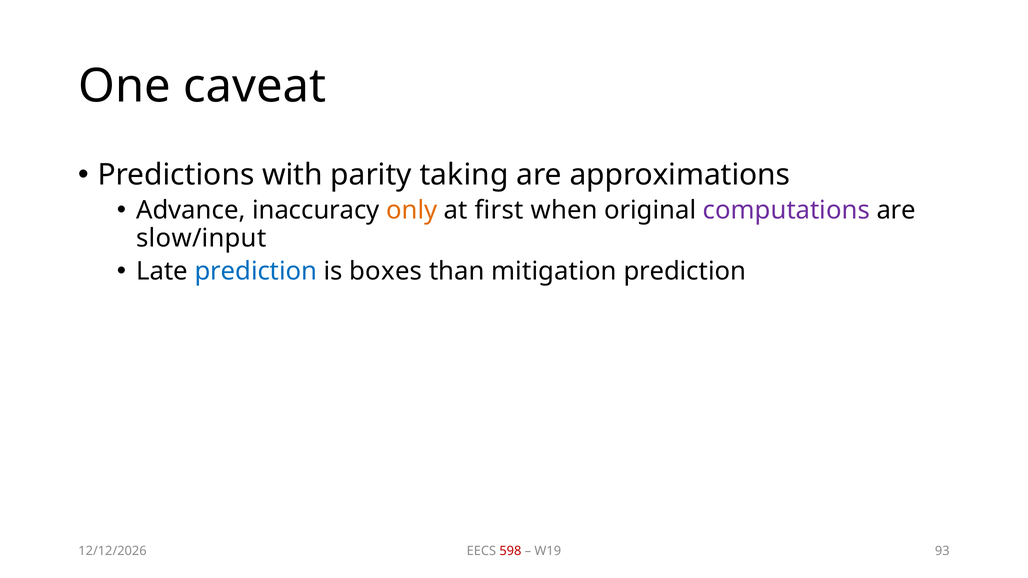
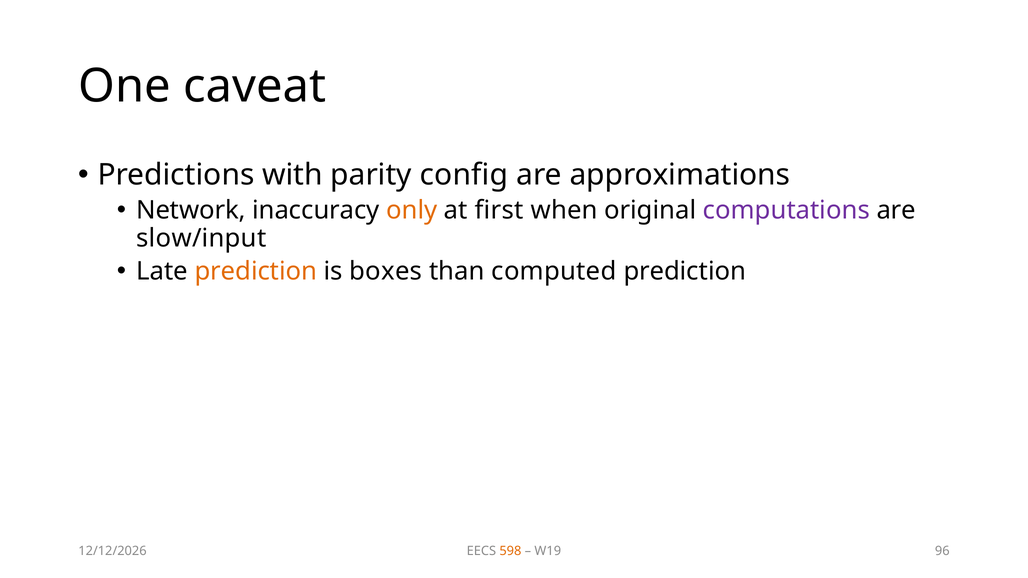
taking: taking -> config (464, 175)
Advance: Advance -> Network (191, 210)
prediction colour: blue -> orange (256, 271)
mitigation: mitigation -> computed (554, 271)
598 colour: red -> orange (510, 551)
93: 93 -> 96 (942, 551)
